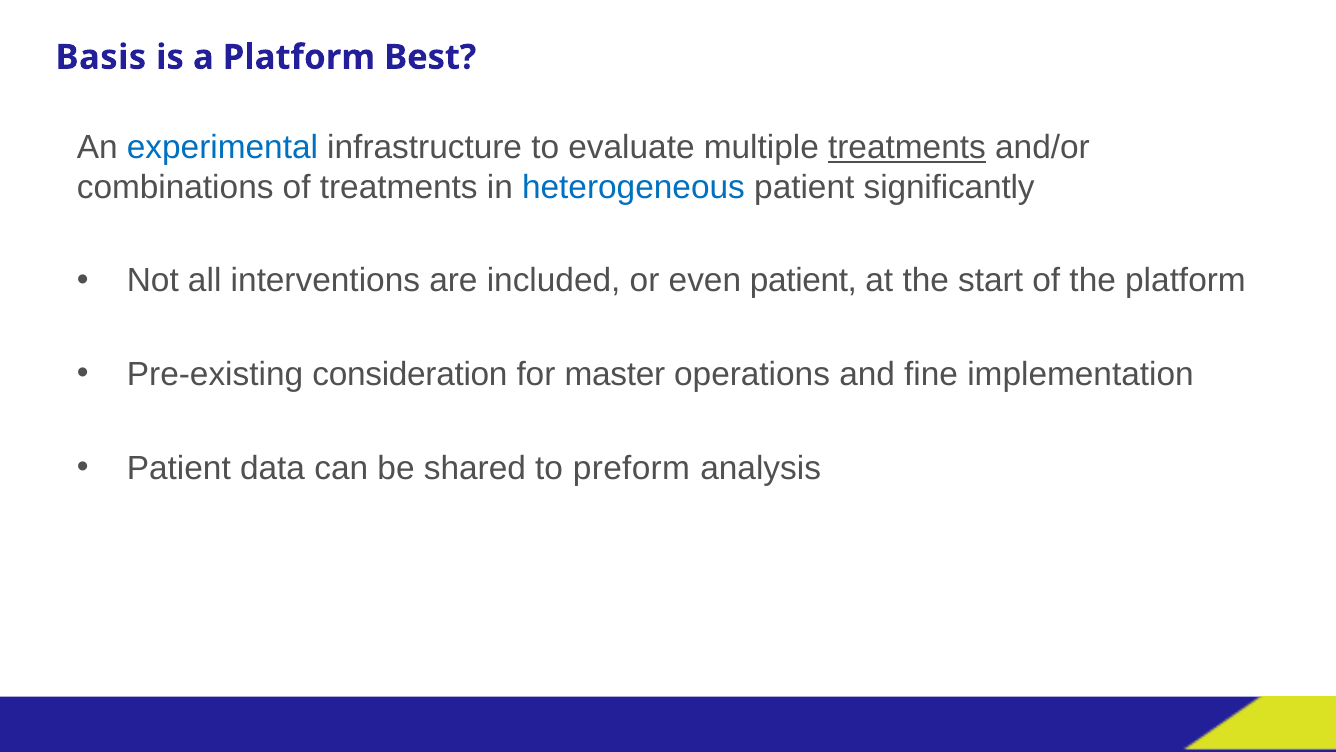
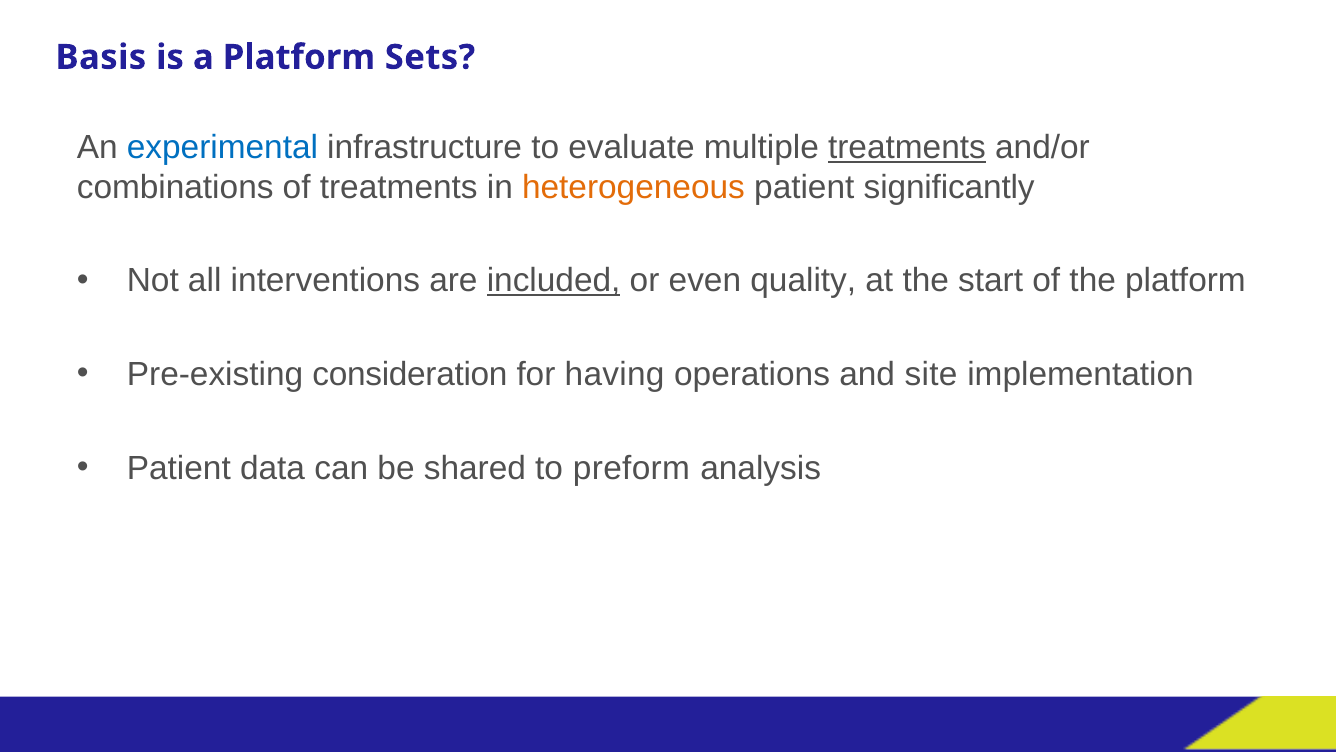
Best: Best -> Sets (430, 57)
heterogeneous colour: blue -> orange (633, 187)
included underline: none -> present (554, 281)
even patient: patient -> quality (803, 281)
master: master -> having (615, 374)
fine: fine -> site (931, 374)
